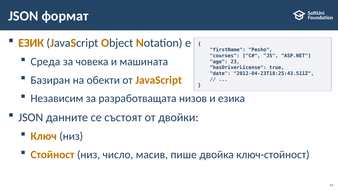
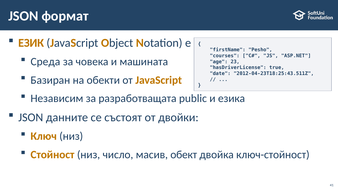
низов: низов -> public (193, 99)
пише: пише -> обект (184, 155)
